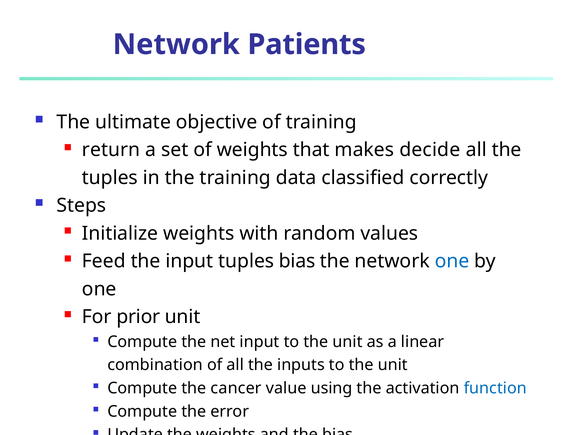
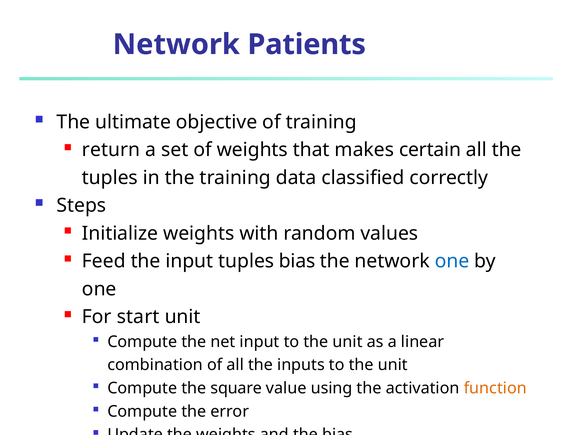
decide: decide -> certain (430, 150)
prior: prior -> start (138, 317)
cancer: cancer -> square (236, 388)
function colour: blue -> orange (495, 388)
